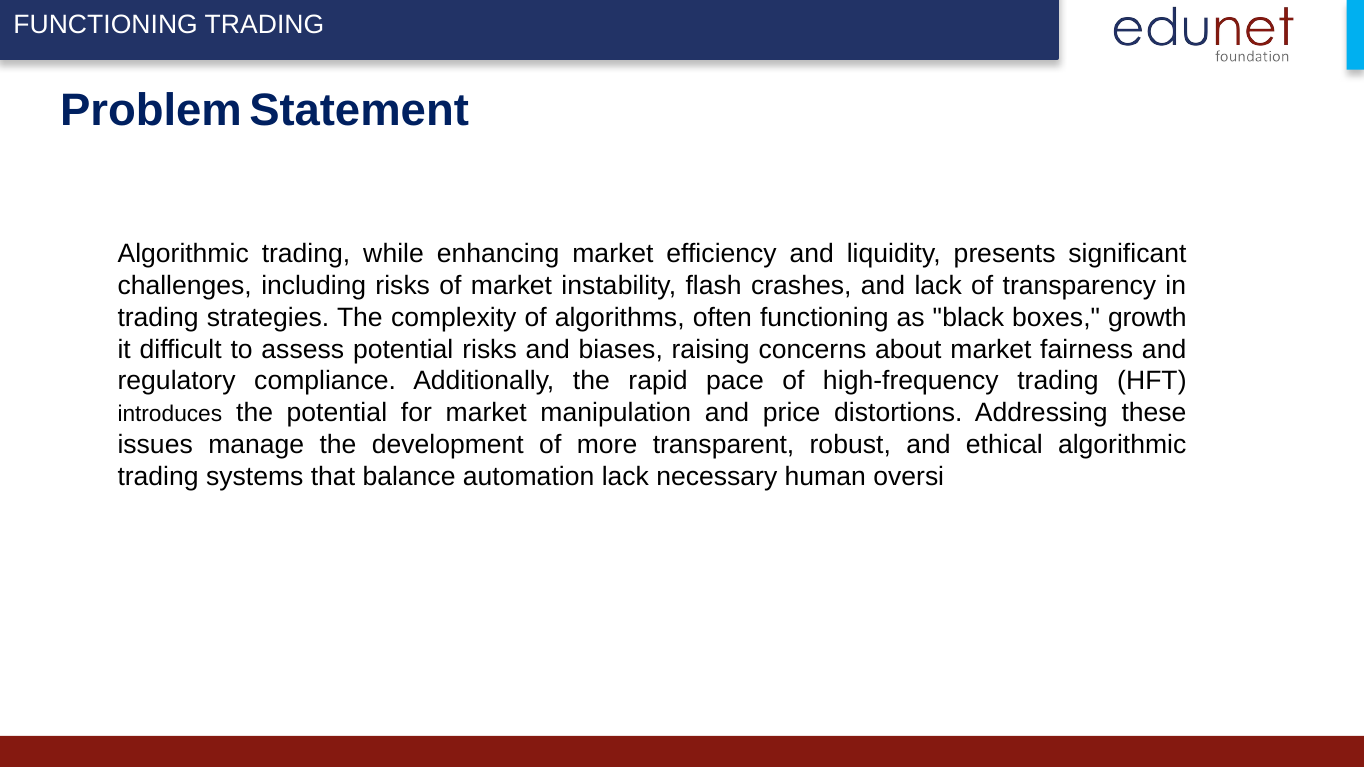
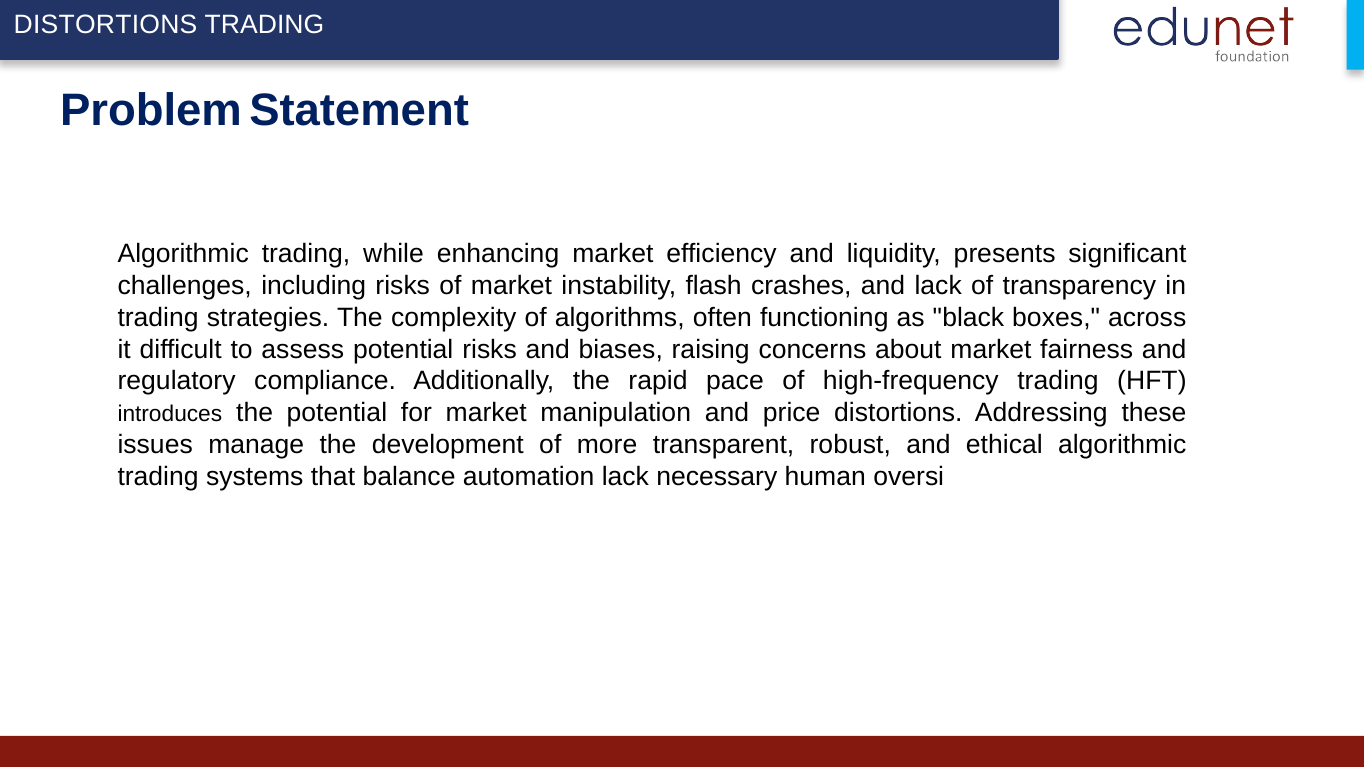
FUNCTIONING: FUNCTIONING -> DISTORTIONS (105, 25)
growth: growth -> across (1147, 318)
